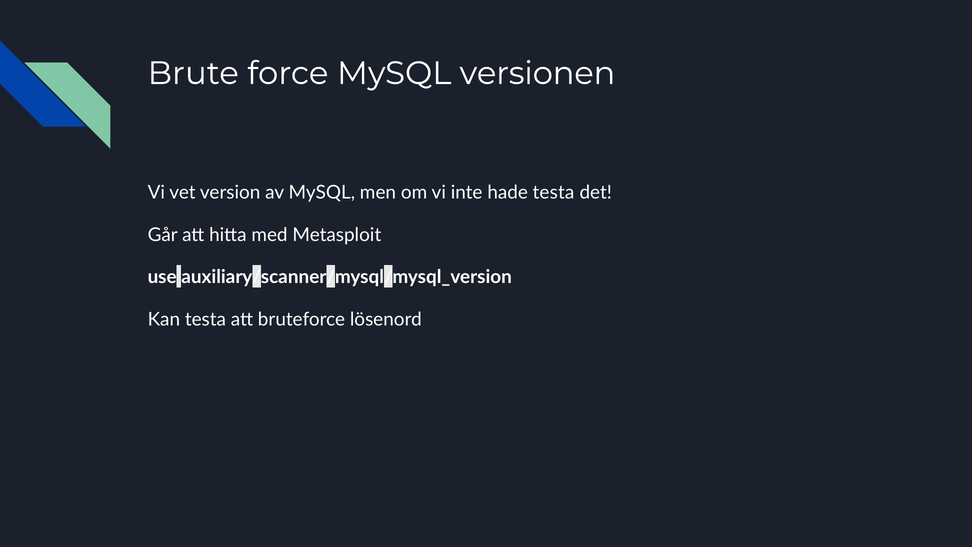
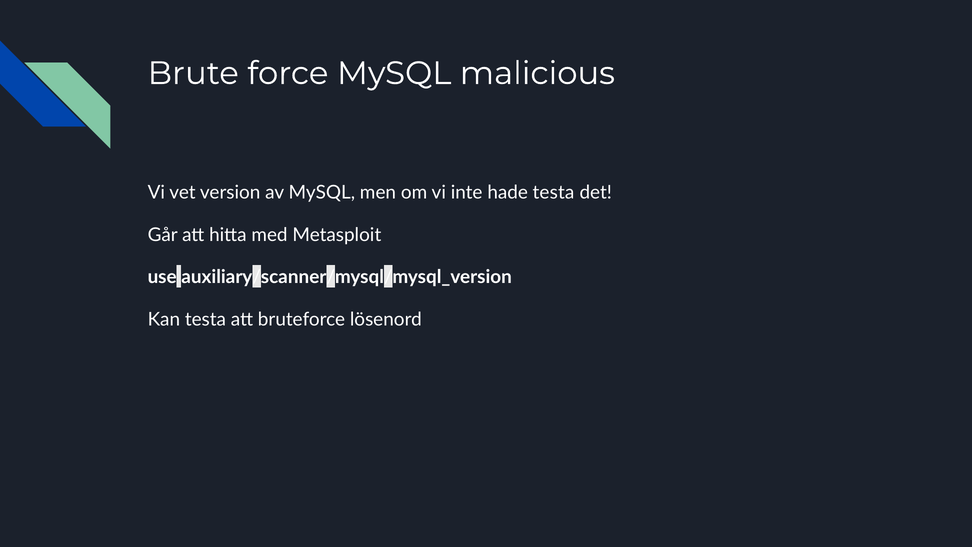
versionen: versionen -> malicious (537, 73)
